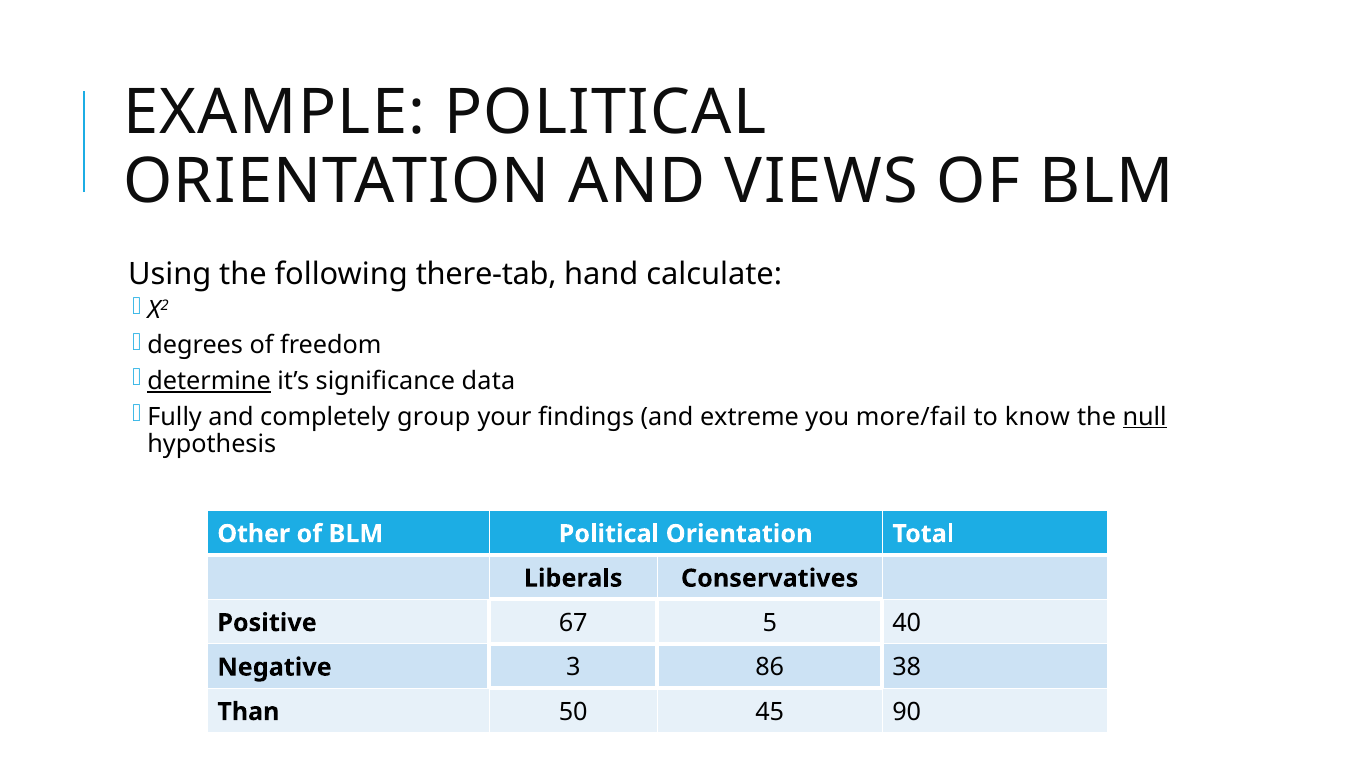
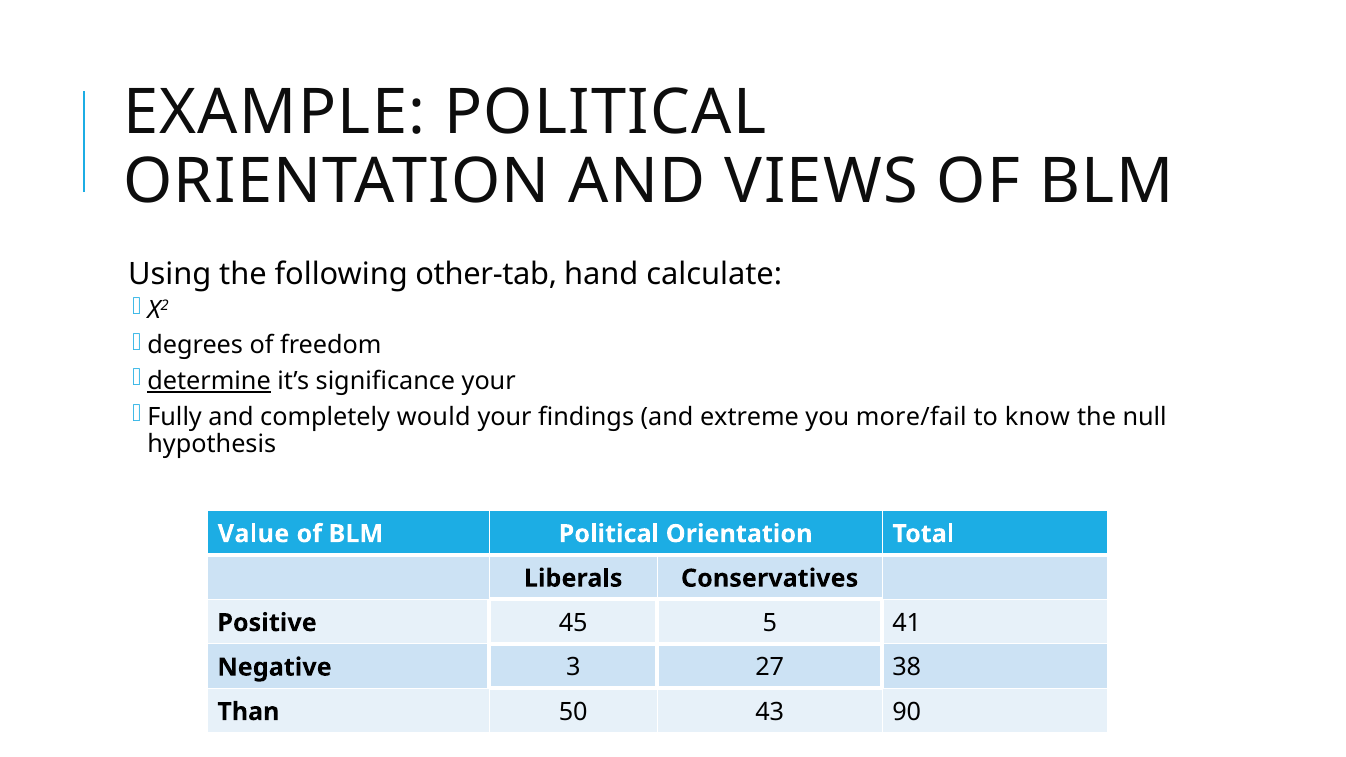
there-tab: there-tab -> other-tab (486, 274)
significance data: data -> your (489, 381)
group: group -> would (434, 417)
null underline: present -> none (1145, 417)
Other: Other -> Value (253, 534)
67: 67 -> 45 (573, 623)
40: 40 -> 41 (907, 623)
86: 86 -> 27 (770, 667)
45: 45 -> 43 (770, 712)
